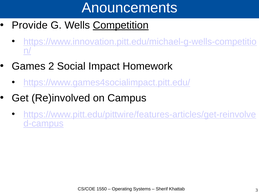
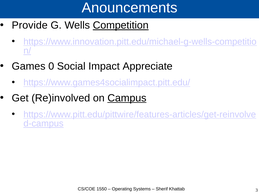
2: 2 -> 0 (51, 66)
Homework: Homework -> Appreciate (148, 66)
Campus underline: none -> present (127, 98)
